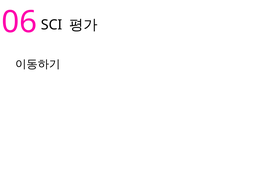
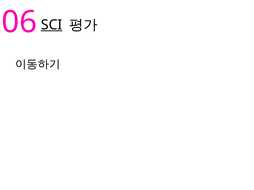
SCI underline: none -> present (52, 25)
